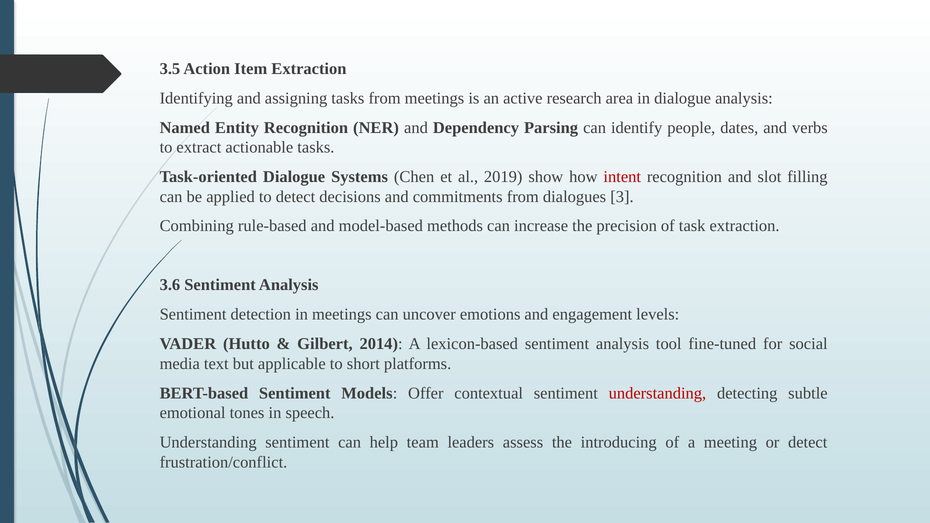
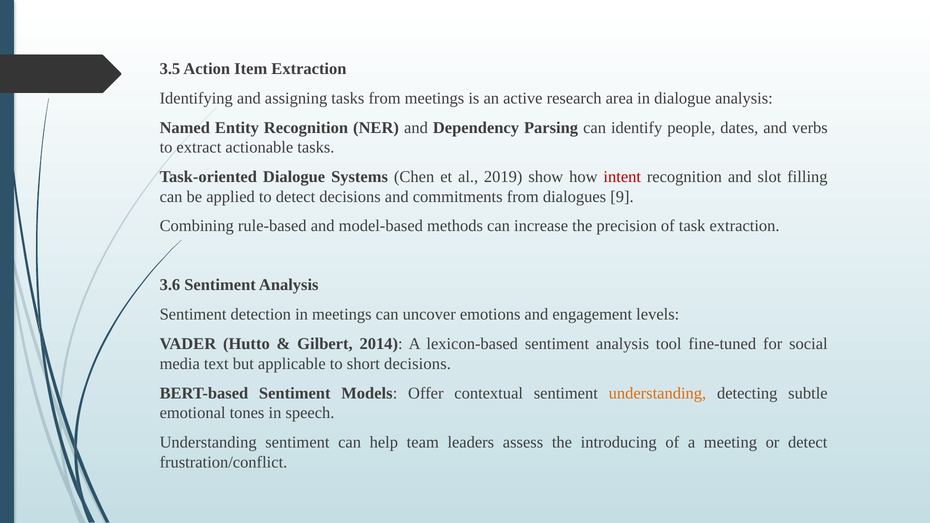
3: 3 -> 9 (622, 197)
short platforms: platforms -> decisions (418, 364)
understanding colour: red -> orange (657, 393)
